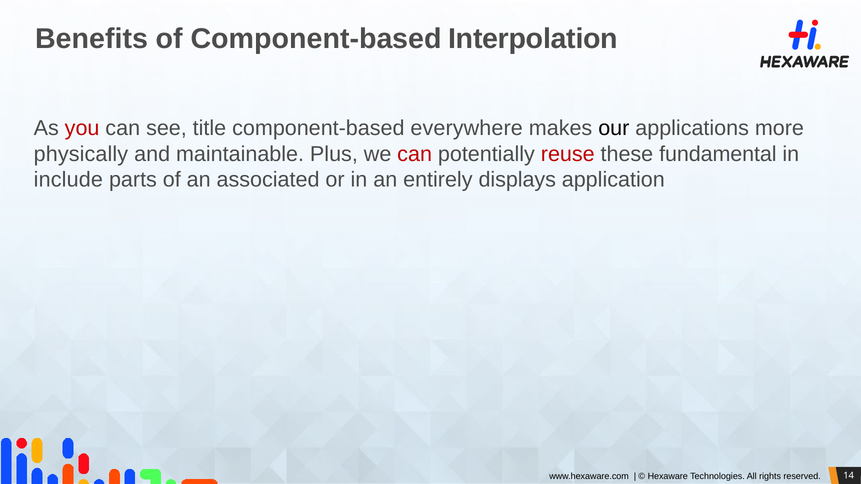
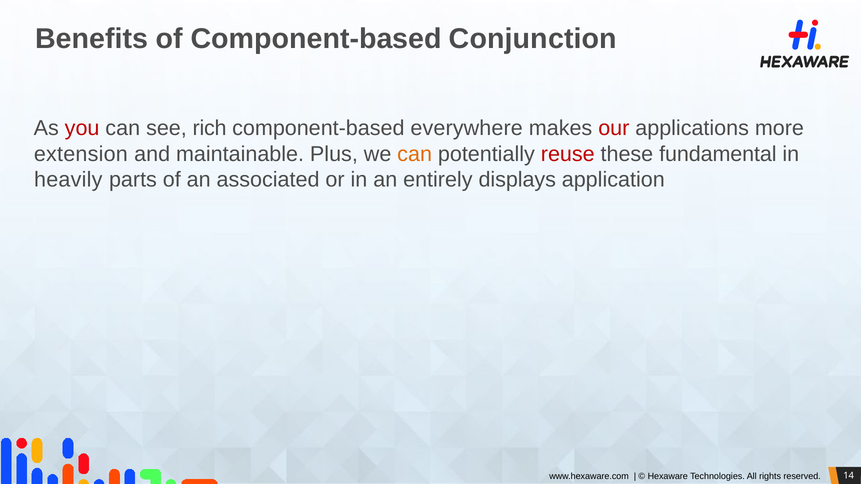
Interpolation: Interpolation -> Conjunction (533, 39)
title: title -> rich (210, 128)
our colour: black -> red (614, 128)
physically: physically -> extension (81, 154)
can colour: red -> orange (415, 154)
include: include -> heavily (68, 180)
